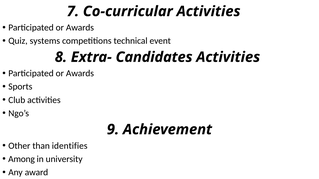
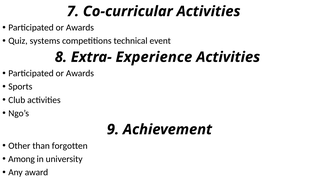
Candidates: Candidates -> Experience (154, 57)
identifies: identifies -> forgotten (70, 146)
